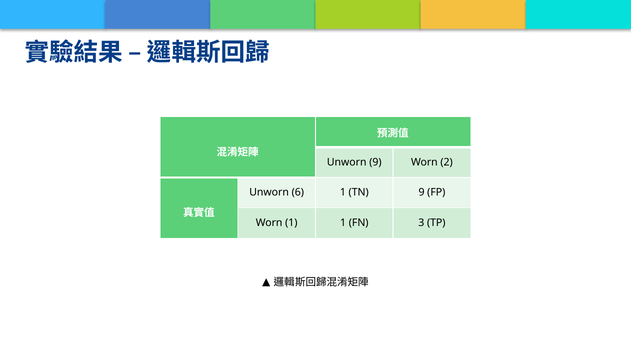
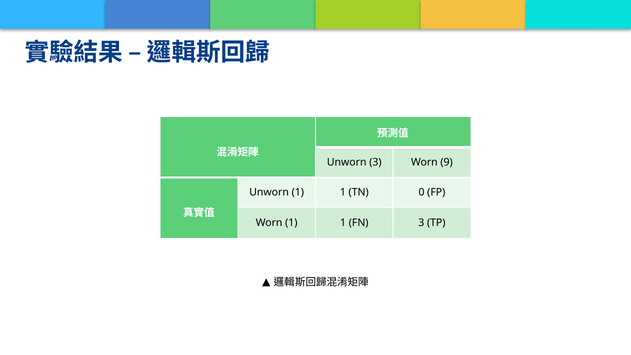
Unworn 9: 9 -> 3 (375, 162)
2: 2 -> 9 (447, 162)
Unworn 6: 6 -> 1 (298, 192)
TN 9: 9 -> 0 (422, 192)
